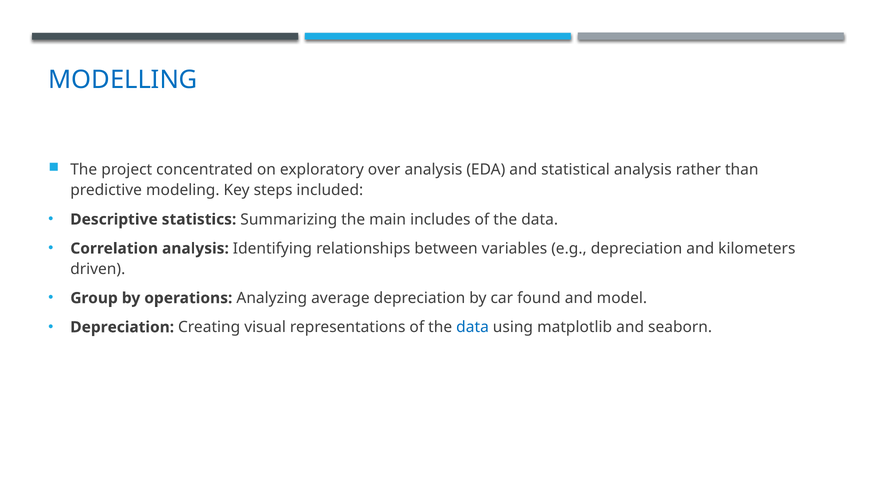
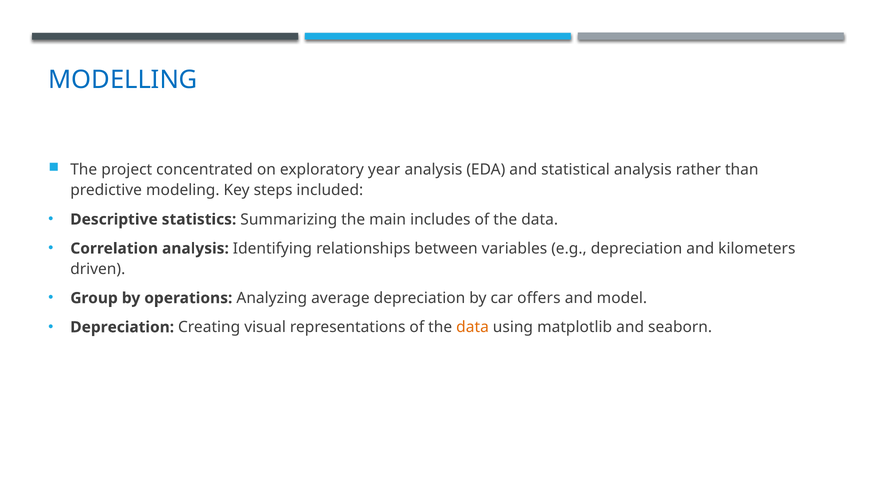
over: over -> year (384, 170)
found: found -> offers (539, 298)
data colour: blue -> orange (473, 327)
